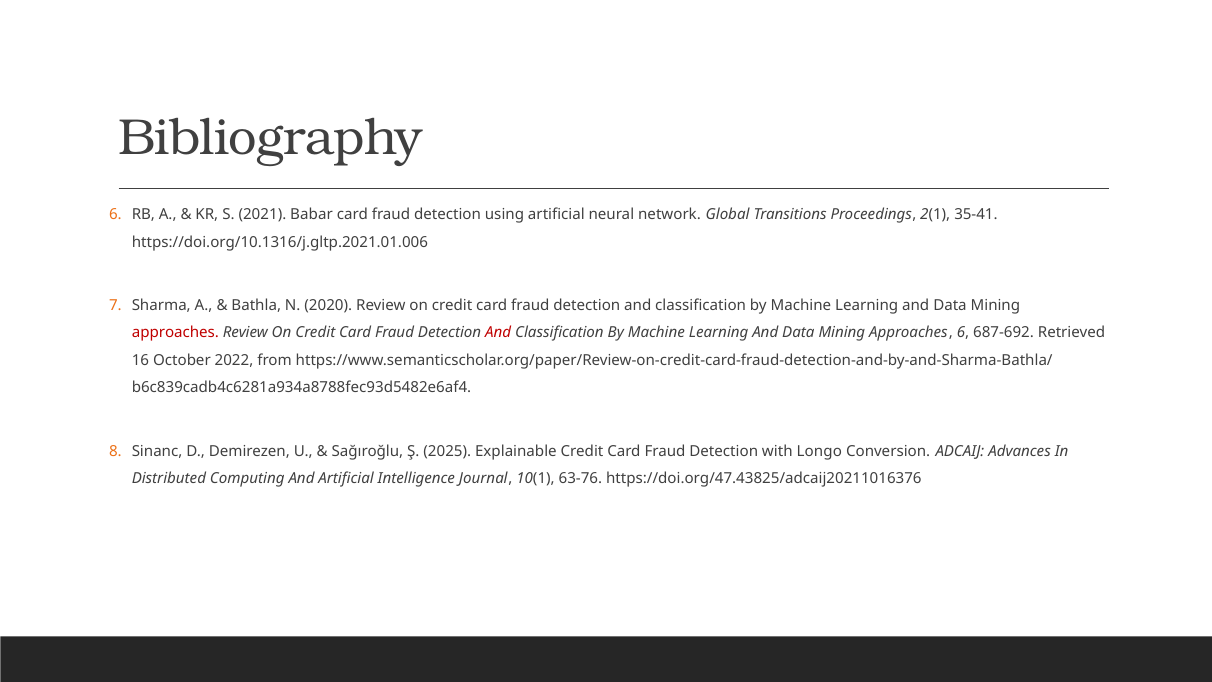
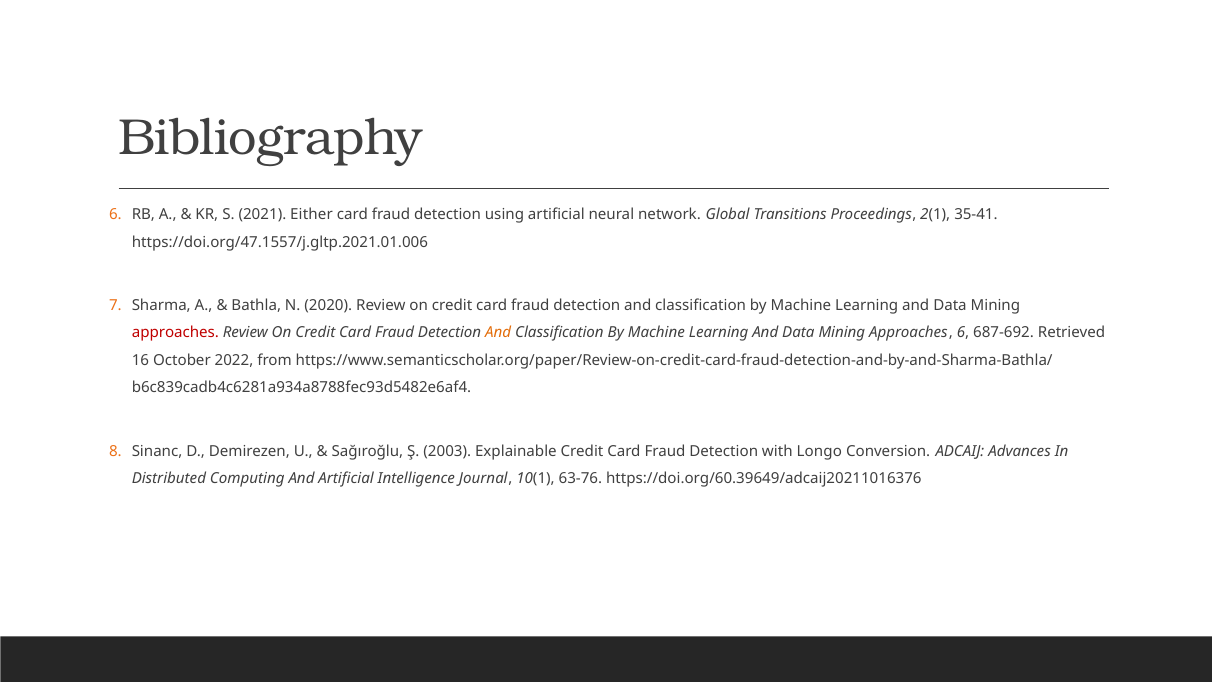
Babar: Babar -> Either (312, 215)
https://doi.org/10.1316/j.gltp.2021.01.006: https://doi.org/10.1316/j.gltp.2021.01.006 -> https://doi.org/47.1557/j.gltp.2021.01.006 (280, 242)
And colour: red -> orange (498, 333)
2025: 2025 -> 2003 (447, 451)
https://doi.org/47.43825/adcaij20211016376: https://doi.org/47.43825/adcaij20211016376 -> https://doi.org/60.39649/adcaij20211016376 (764, 478)
